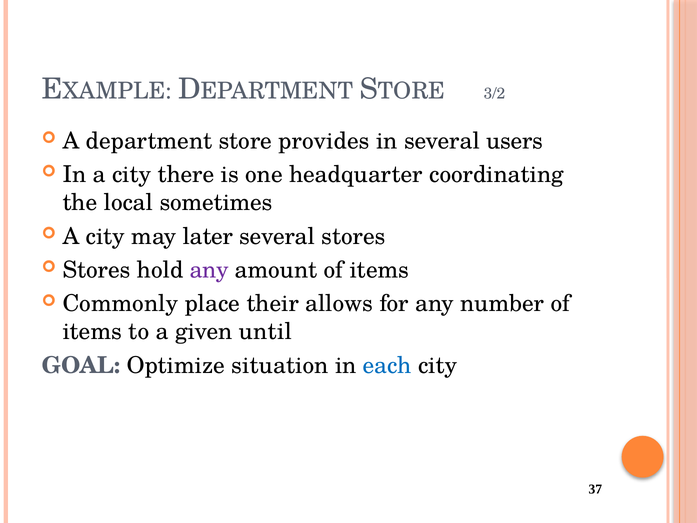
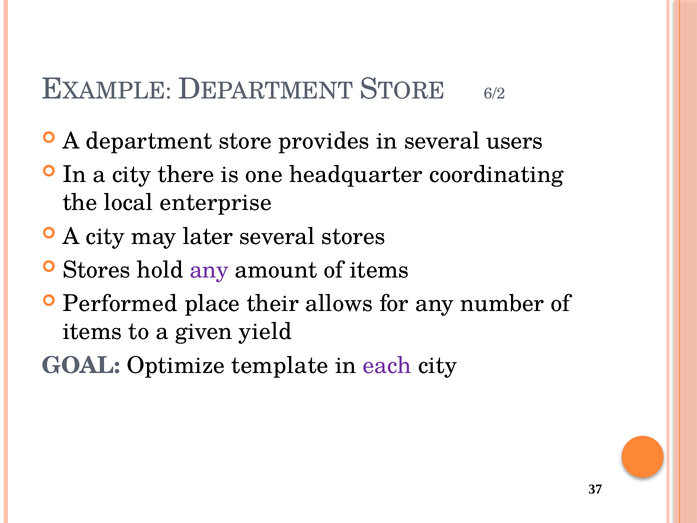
3/2: 3/2 -> 6/2 (494, 94)
sometimes: sometimes -> enterprise (216, 203)
Commonly: Commonly -> Performed (120, 304)
until: until -> yield (265, 332)
situation: situation -> template (280, 365)
each colour: blue -> purple (387, 365)
